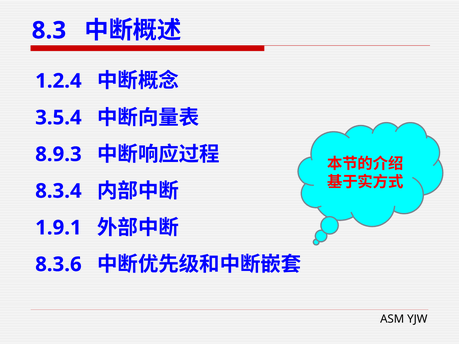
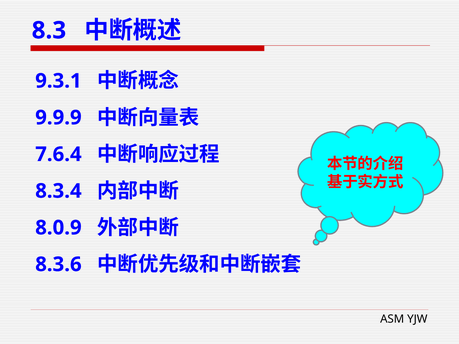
1.2.4: 1.2.4 -> 9.3.1 (58, 81)
3.5.4: 3.5.4 -> 9.9.9 (58, 118)
8.9.3: 8.9.3 -> 7.6.4 (58, 154)
1.9.1: 1.9.1 -> 8.0.9 (58, 228)
